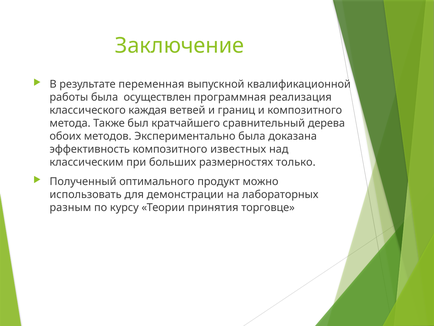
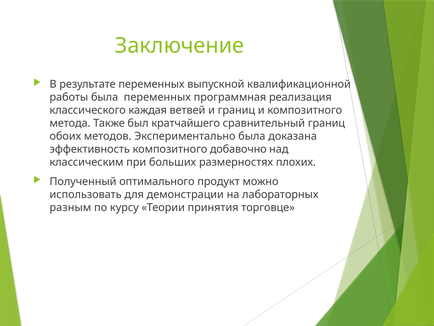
результате переменная: переменная -> переменных (151, 84)
была осуществлен: осуществлен -> переменных (157, 97)
сравнительный дерева: дерева -> границ (326, 123)
известных: известных -> добавочно (238, 149)
только: только -> плохих (296, 162)
